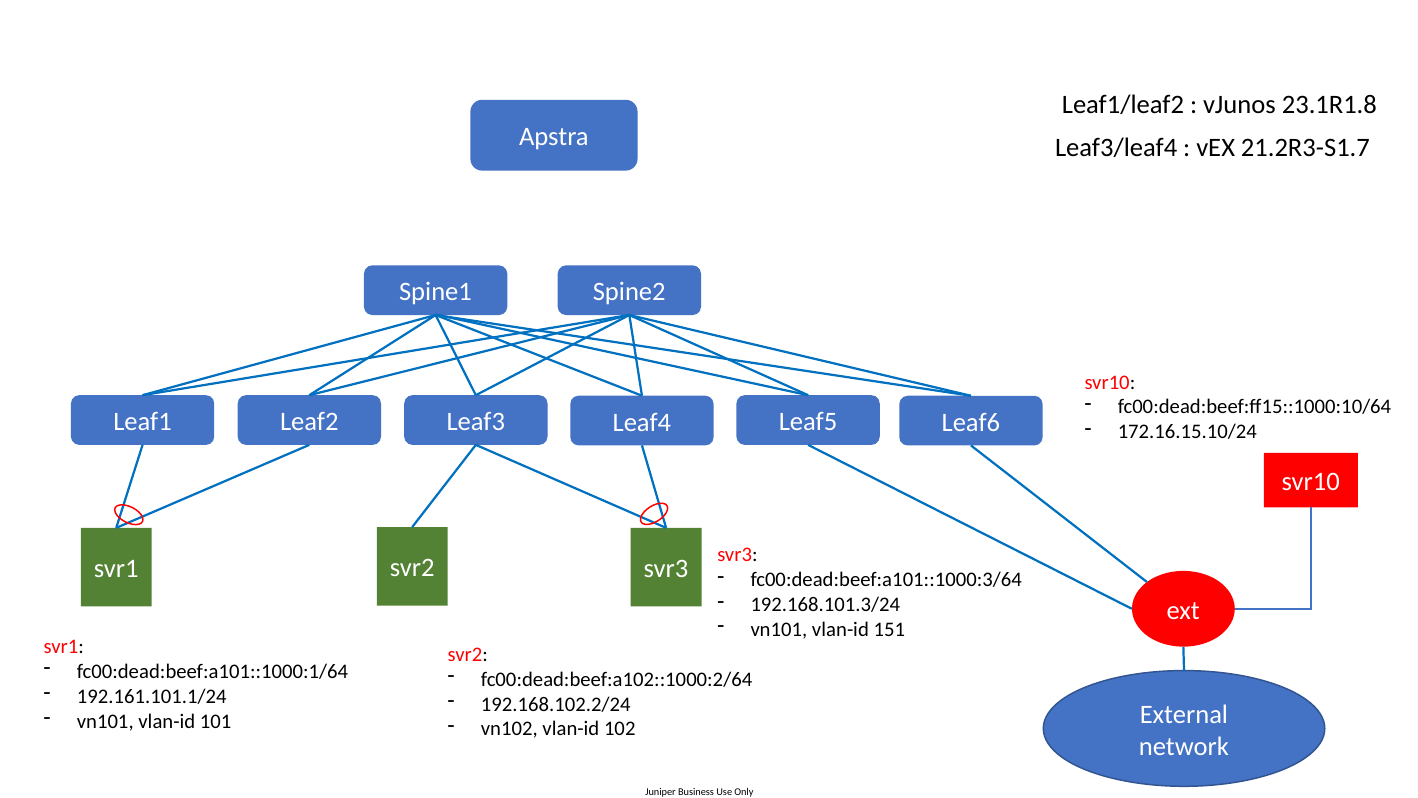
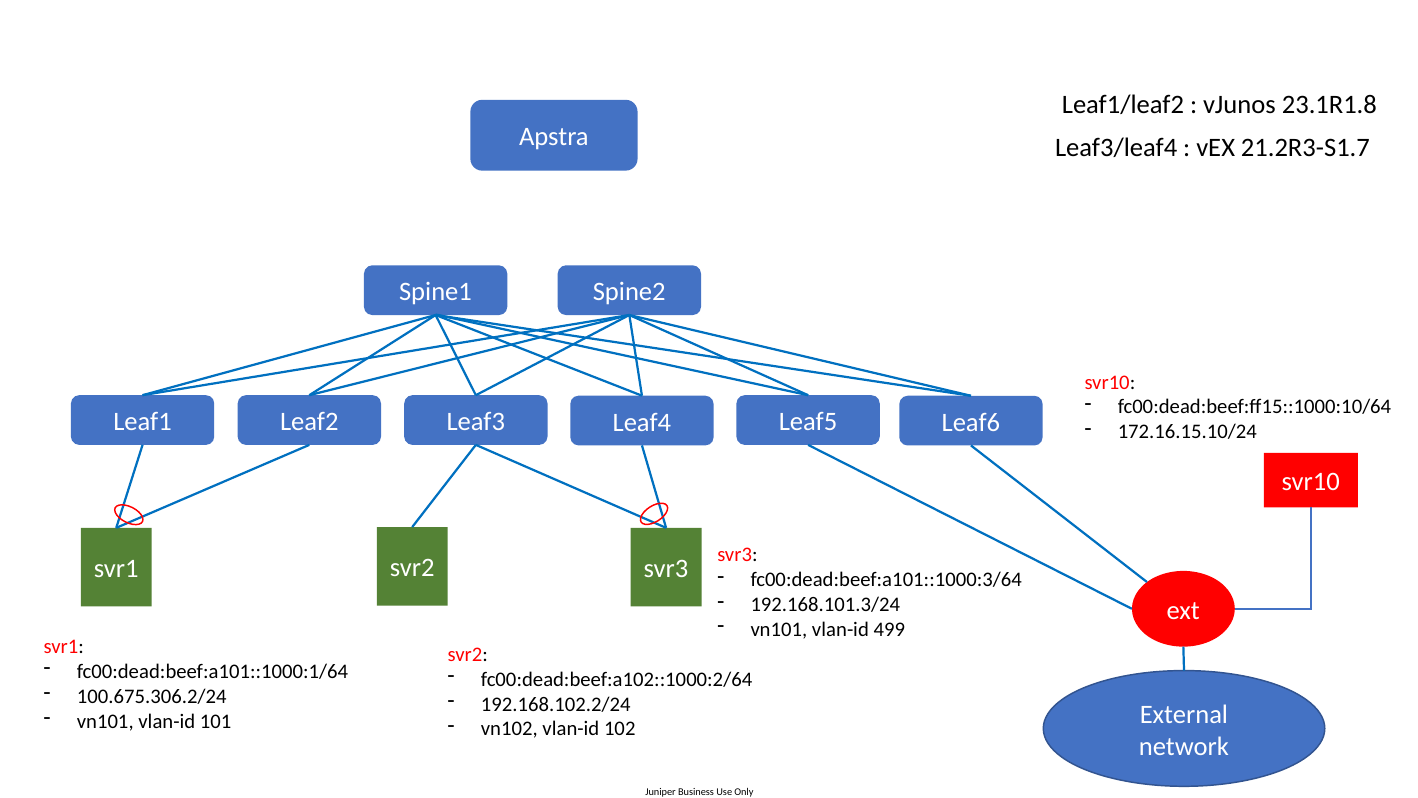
151: 151 -> 499 (889, 629)
192.161.101.1/24: 192.161.101.1/24 -> 100.675.306.2/24 (152, 696)
